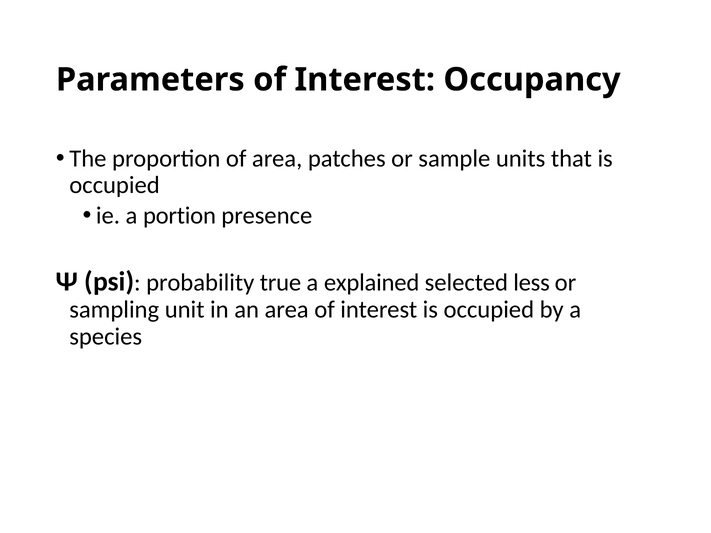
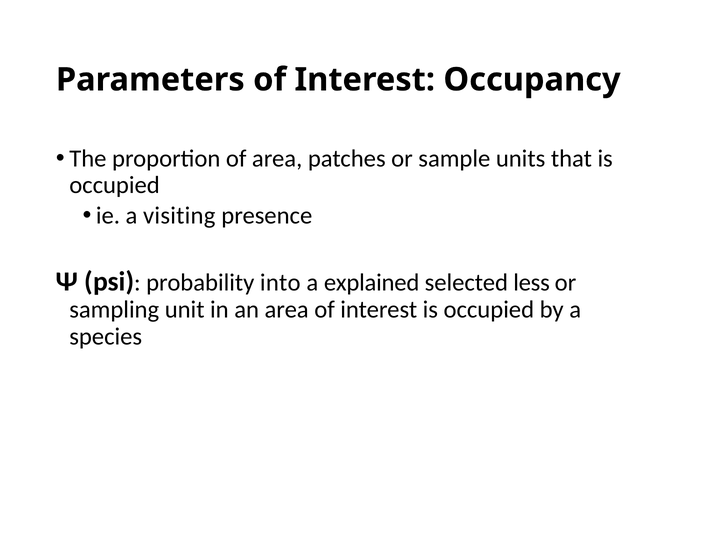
portion: portion -> visiting (179, 216)
true: true -> into (280, 283)
